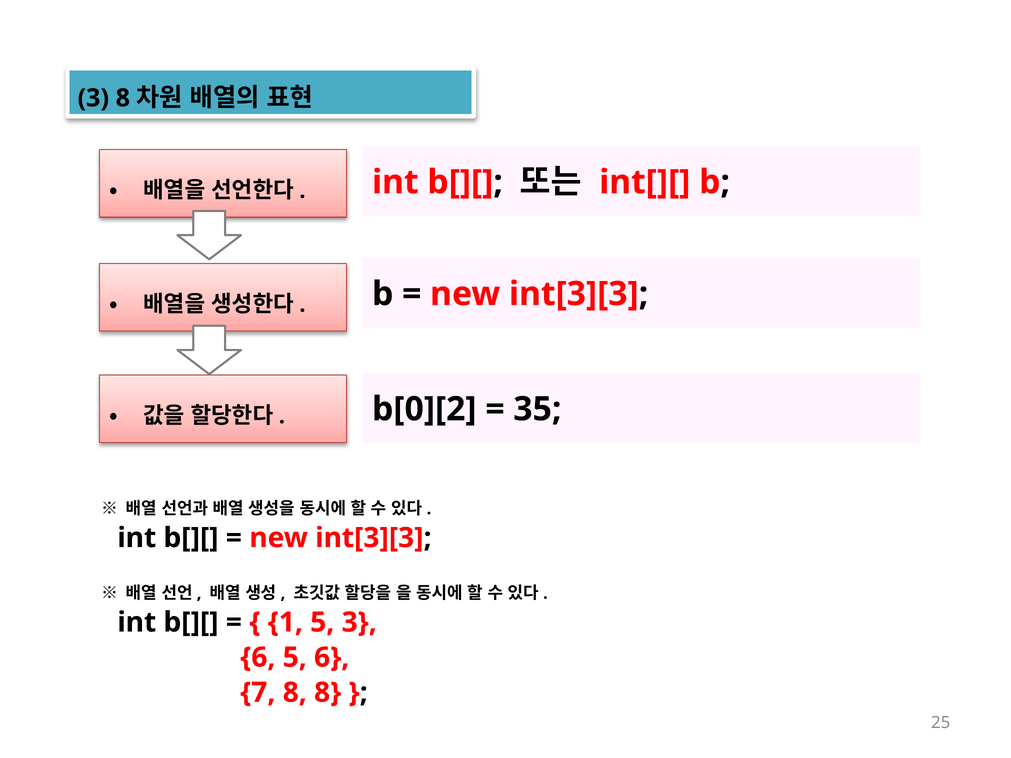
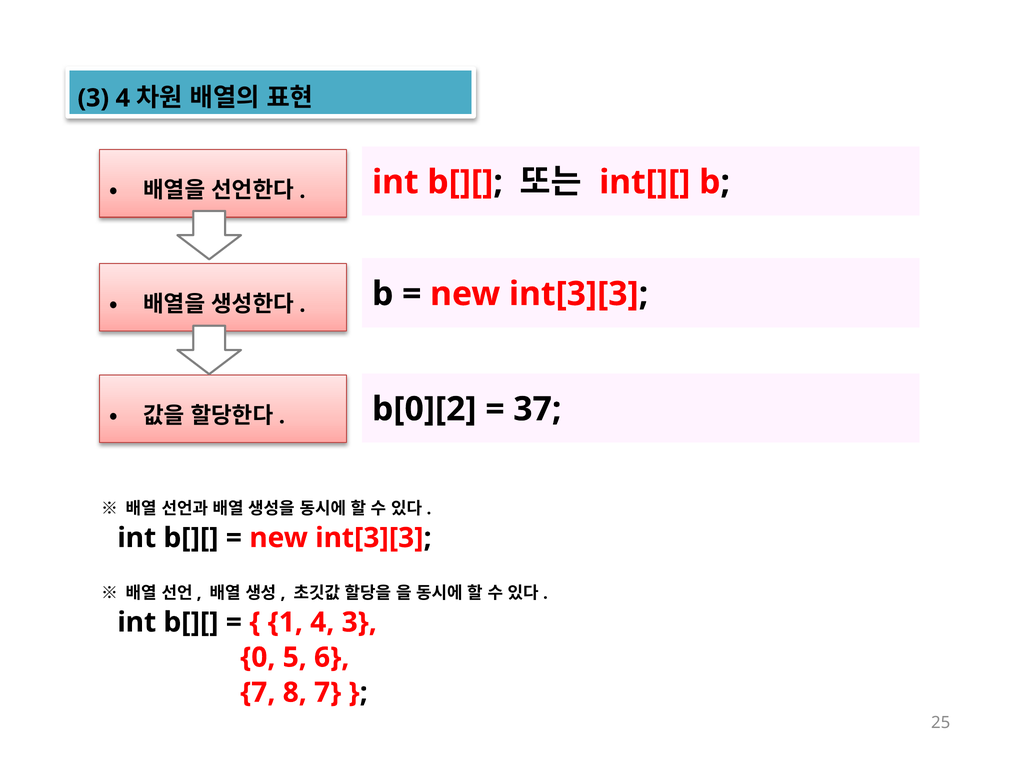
3 8: 8 -> 4 (123, 98)
35: 35 -> 37 (537, 409)
1 5: 5 -> 4 (322, 623)
6: 6 -> 0 (258, 658)
8 8: 8 -> 7 (328, 693)
